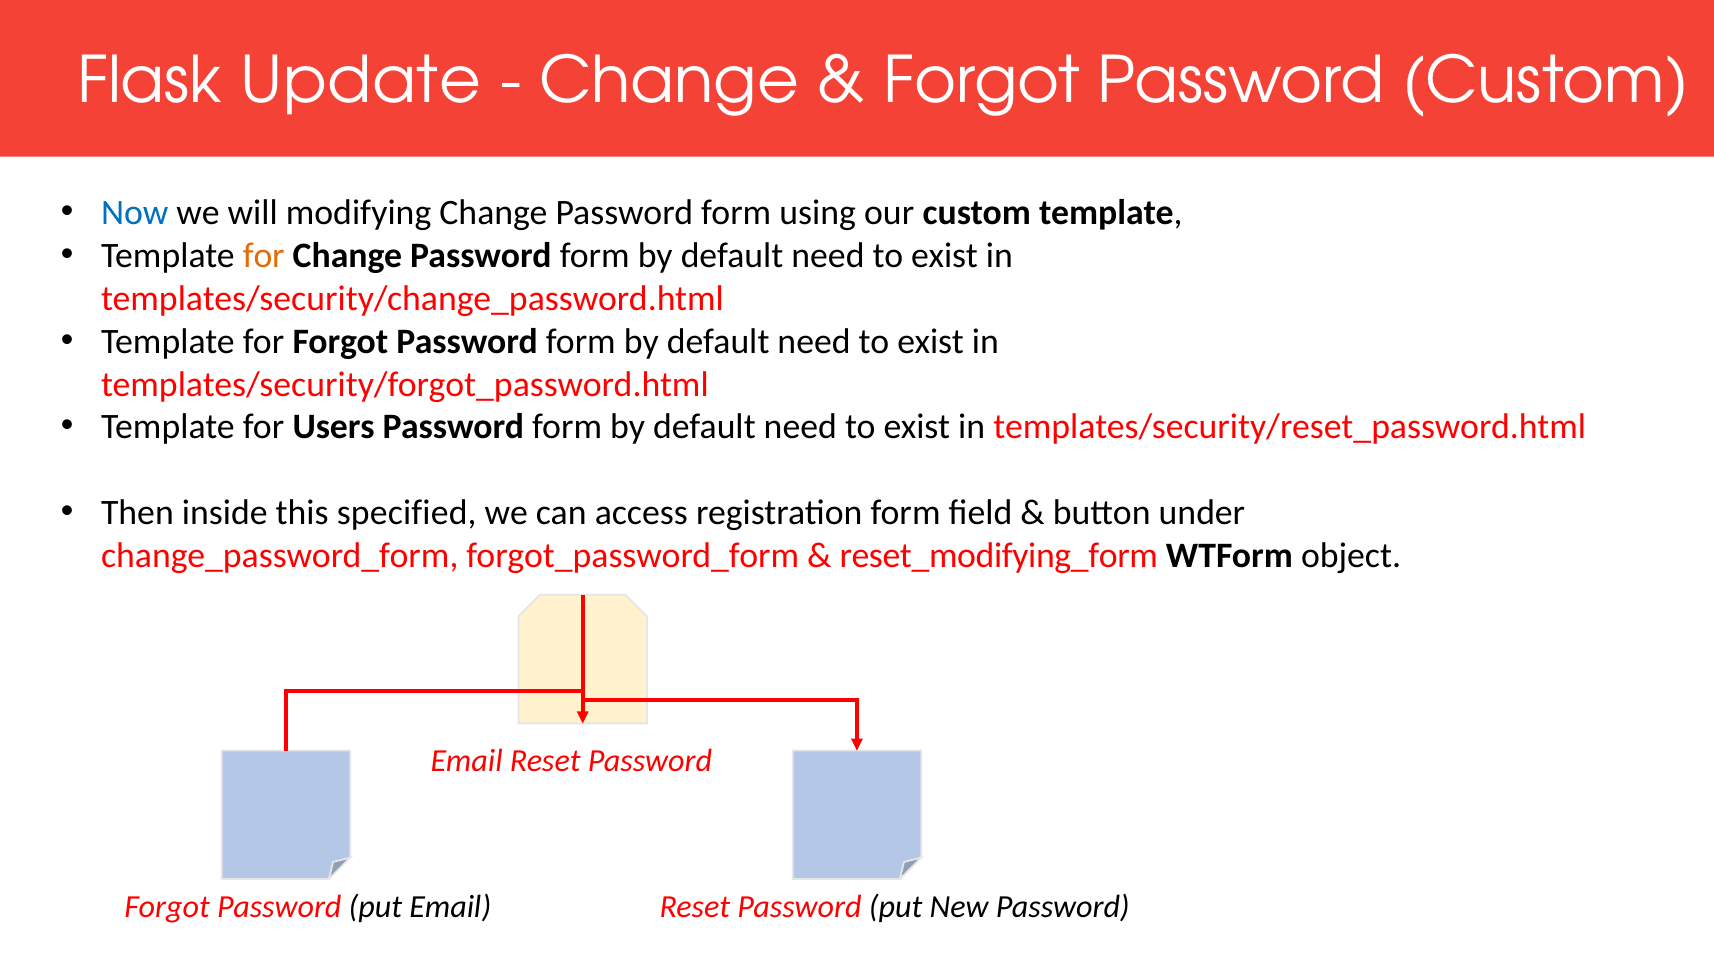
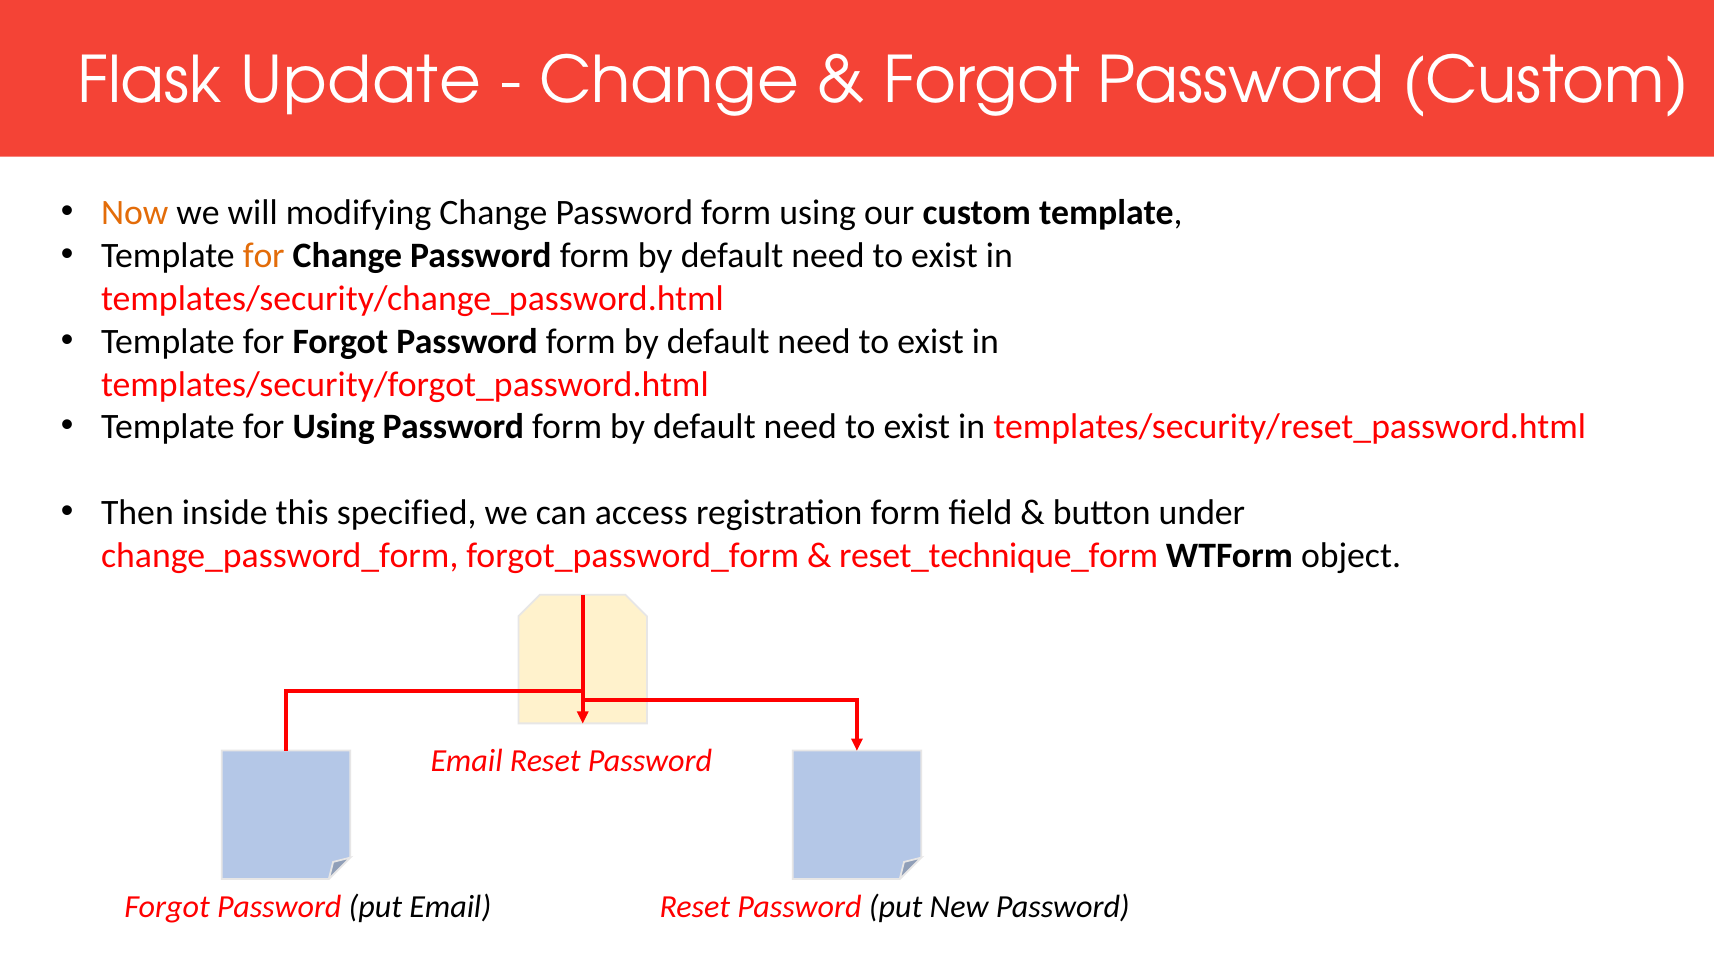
Now colour: blue -> orange (135, 213)
for Users: Users -> Using (334, 427)
reset_modifying_form: reset_modifying_form -> reset_technique_form (999, 556)
